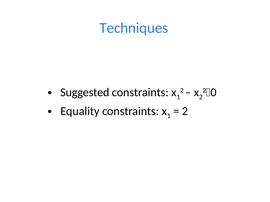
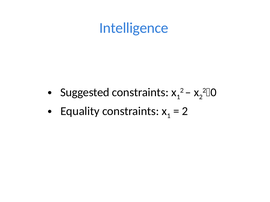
Techniques: Techniques -> Intelligence (134, 28)
